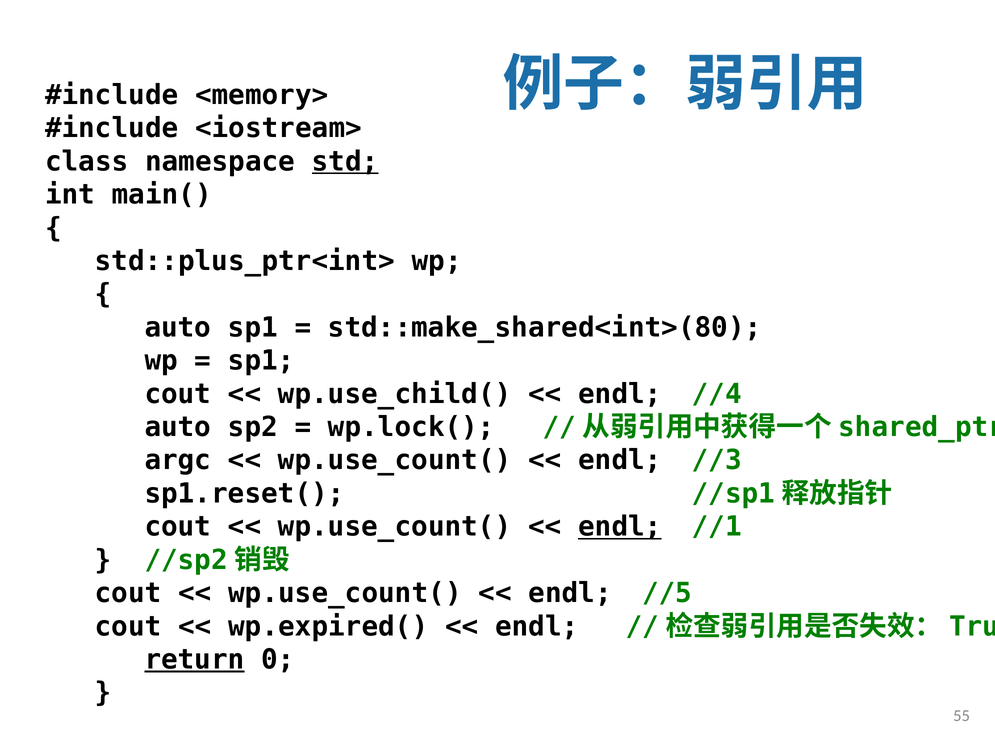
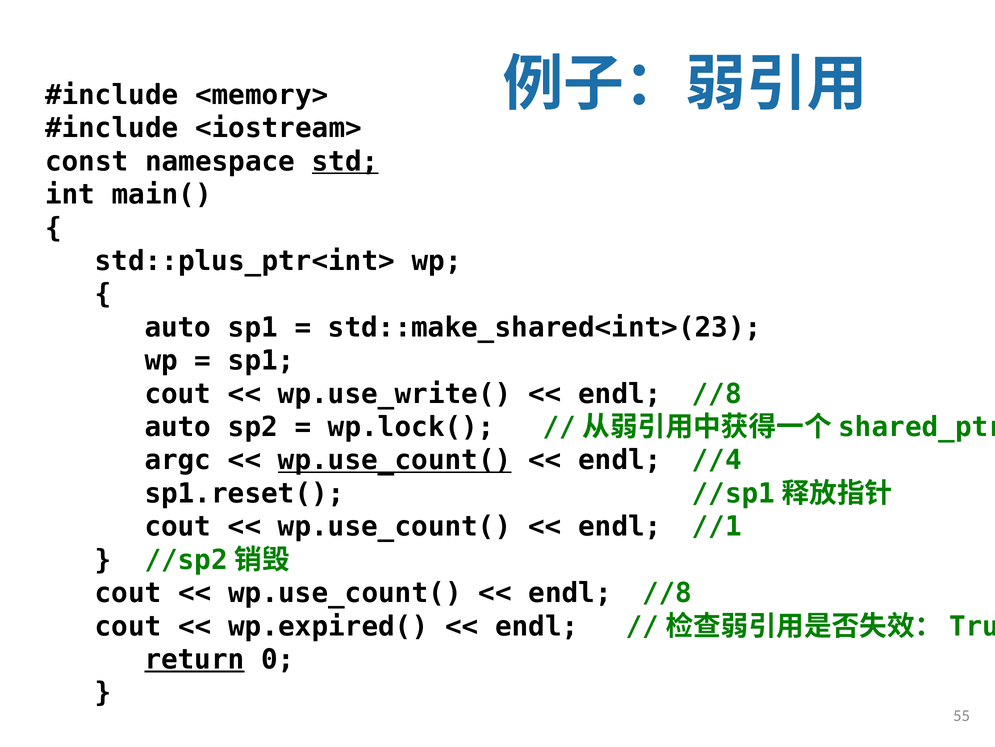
class: class -> const (87, 161)
std::make_shared<int>(80: std::make_shared<int>(80 -> std::make_shared<int>(23 (545, 327)
wp.use_child(: wp.use_child( -> wp.use_write( (395, 394)
//4: //4 -> //8 (717, 394)
wp.use_count( underline: none -> present (395, 460)
//3: //3 -> //4 (717, 460)
endl underline: present -> none (620, 526)
//5: //5 -> //8 (667, 593)
